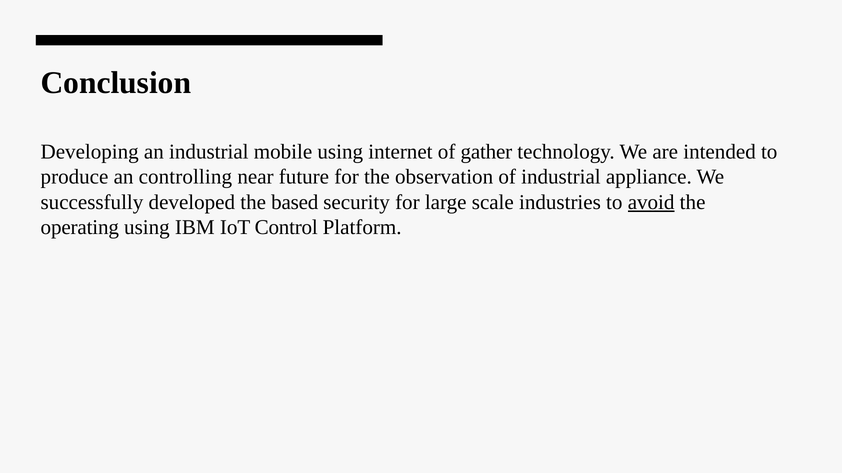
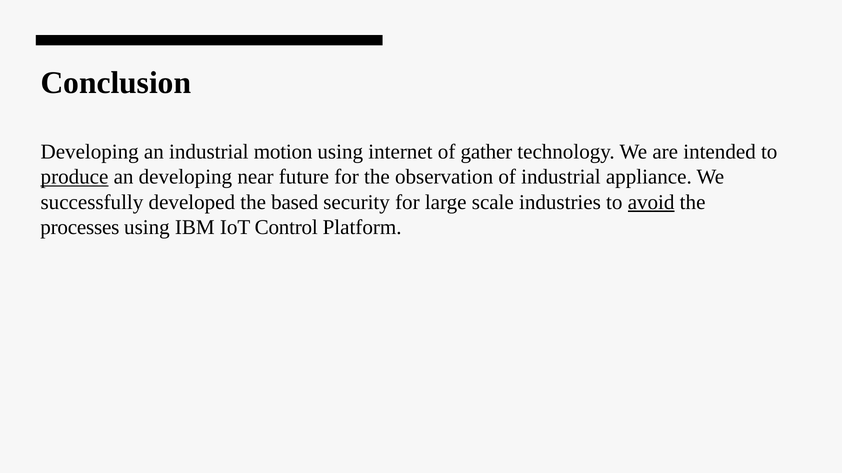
mobile: mobile -> motion (283, 152)
produce underline: none -> present (75, 177)
an controlling: controlling -> developing (185, 177)
operating: operating -> processes (80, 228)
